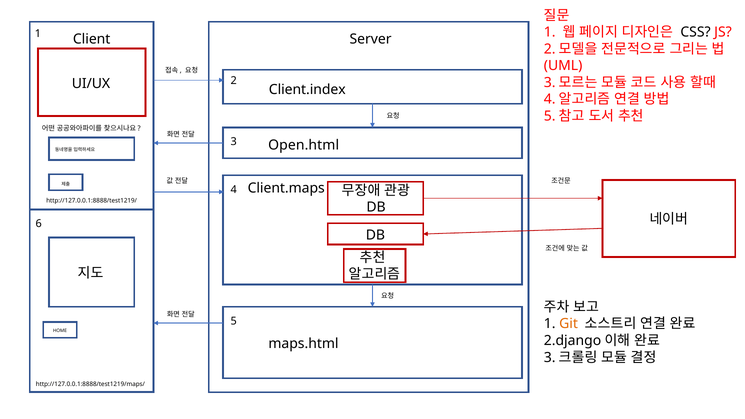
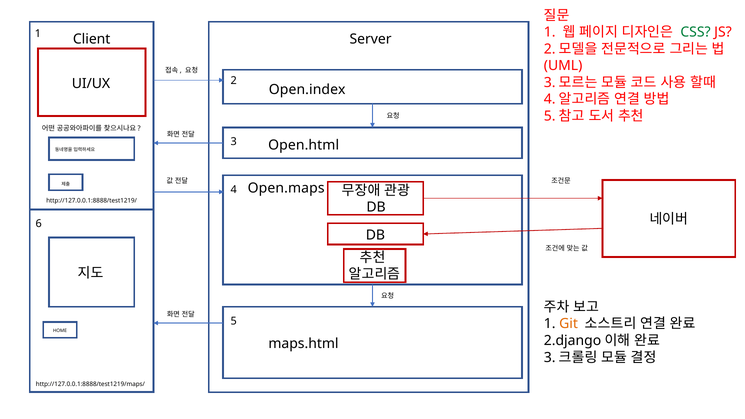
CSS colour: black -> green (696, 32)
Client.index: Client.index -> Open.index (307, 89)
Client.maps: Client.maps -> Open.maps (286, 188)
